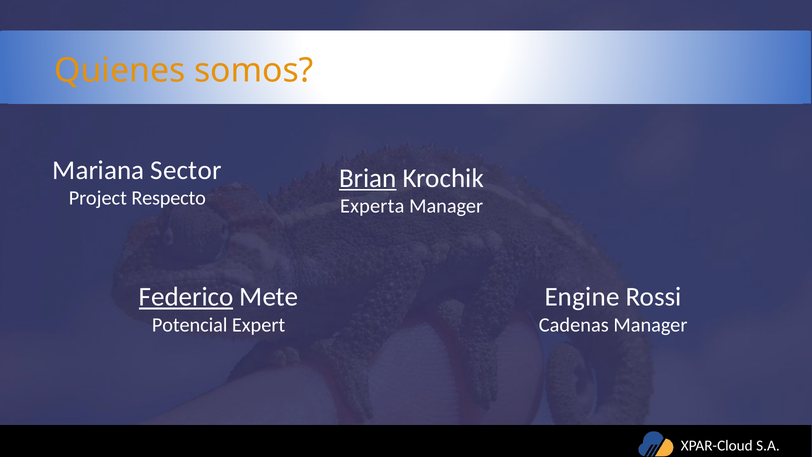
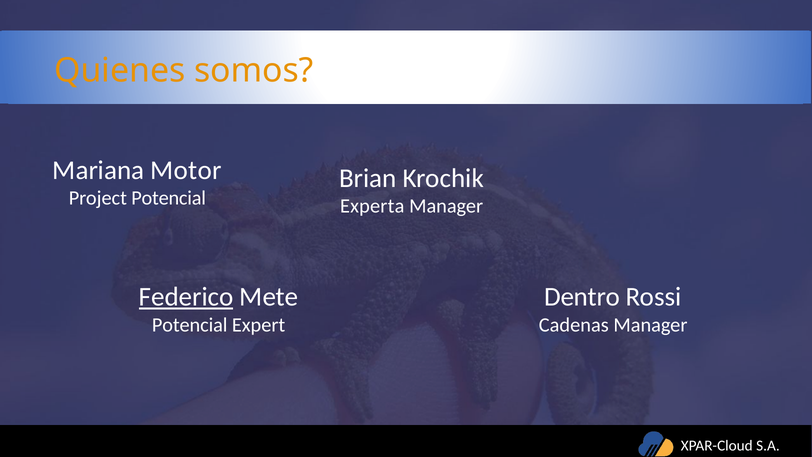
Sector: Sector -> Motor (186, 170)
Brian underline: present -> none (368, 178)
Project Respecto: Respecto -> Potencial (169, 198)
Engine: Engine -> Dentro (582, 297)
